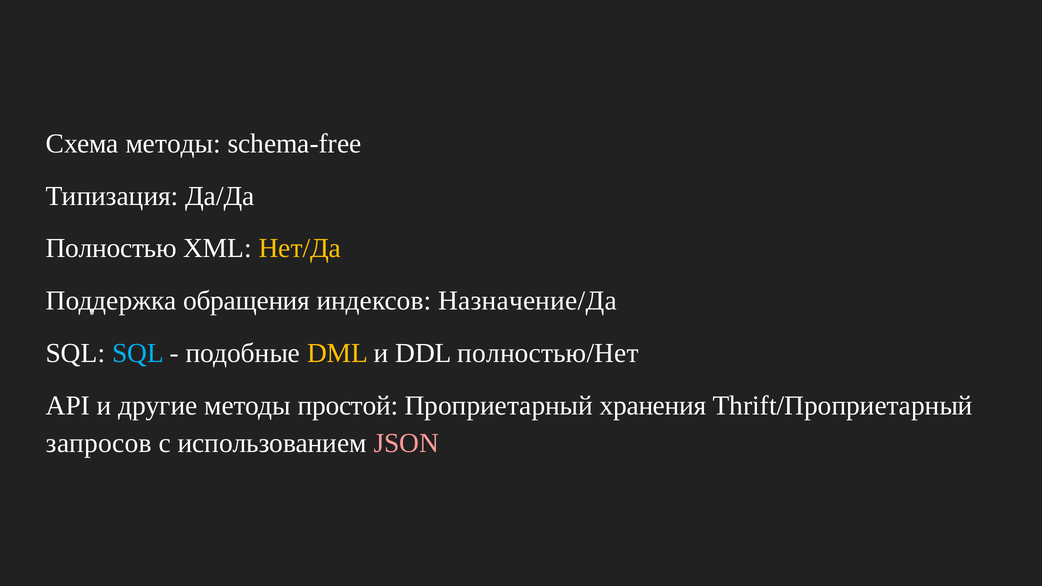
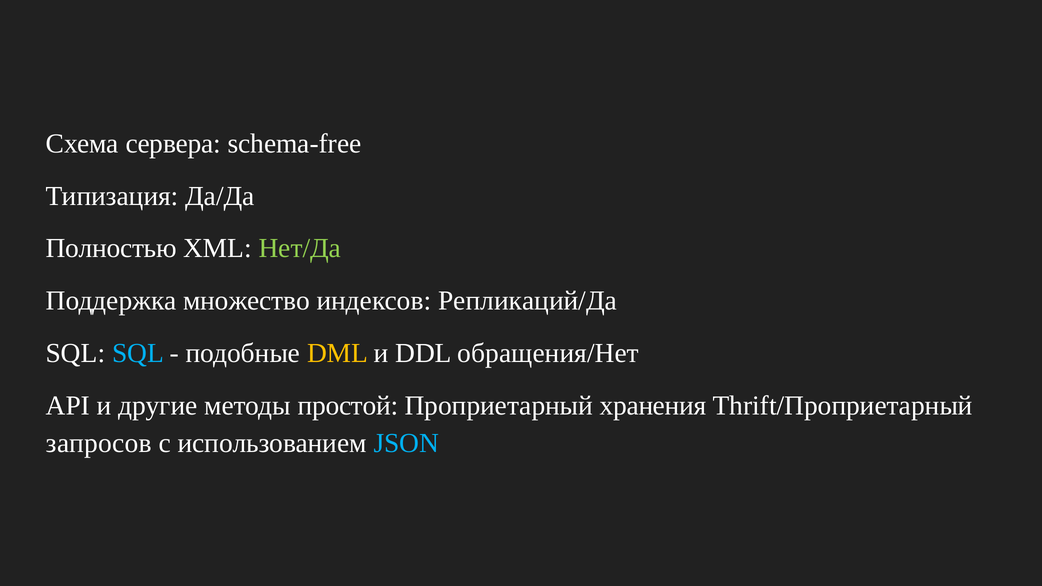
Схема методы: методы -> сервера (173, 144)
Нет/Да colour: yellow -> light green (300, 248)
обращения: обращения -> множество (247, 301)
Назначение/Да: Назначение/Да -> Репликаций/Да (528, 301)
полностью/Нет: полностью/Нет -> обращения/Нет (548, 353)
JSON colour: pink -> light blue (406, 443)
